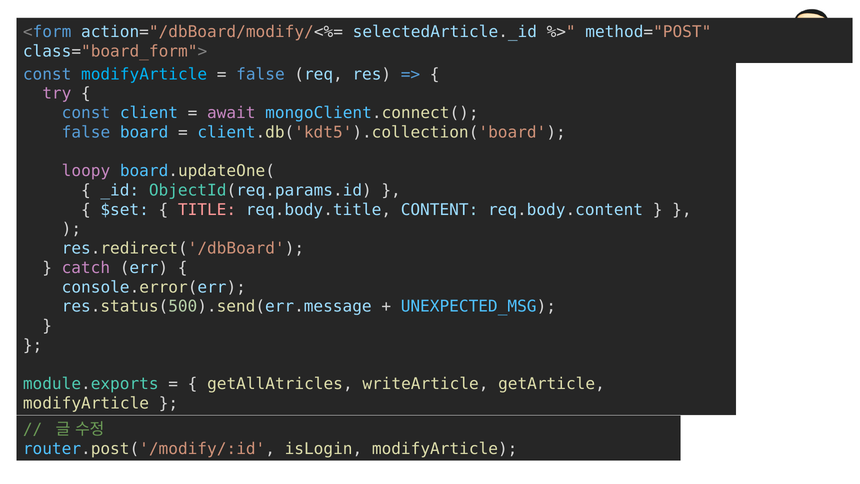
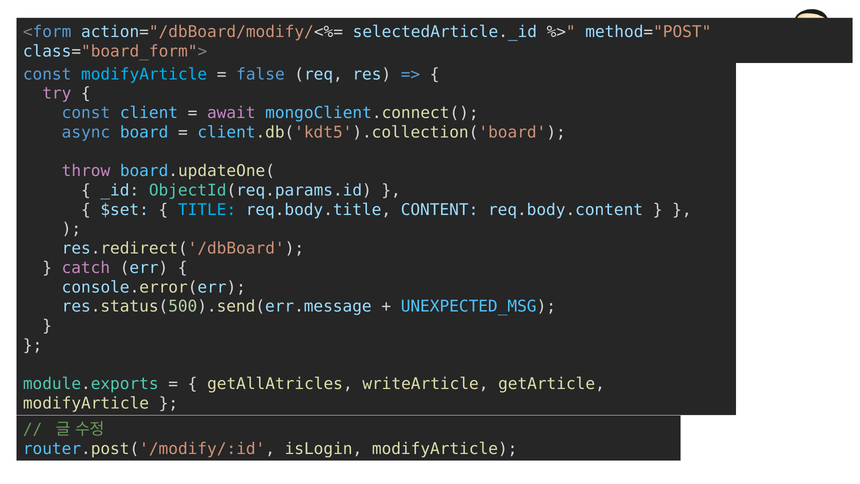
false: false -> async (86, 132)
loopy: loopy -> throw (86, 171)
TITLE colour: pink -> light blue (207, 210)
